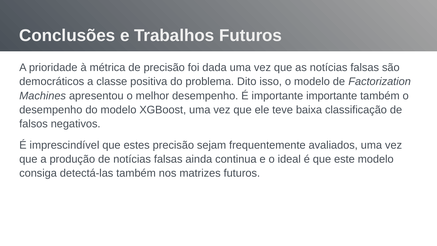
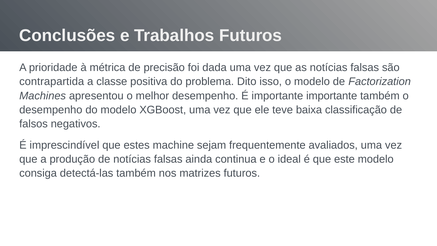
democráticos: democráticos -> contrapartida (52, 82)
estes precisão: precisão -> machine (173, 145)
